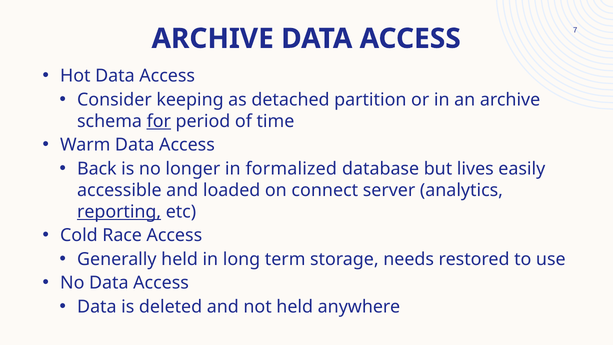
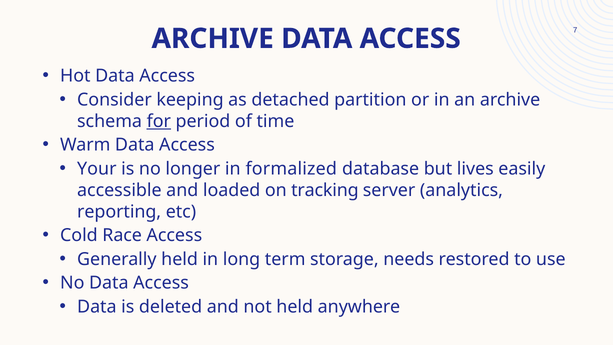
Back: Back -> Your (97, 169)
connect: connect -> tracking (325, 190)
reporting underline: present -> none (119, 212)
